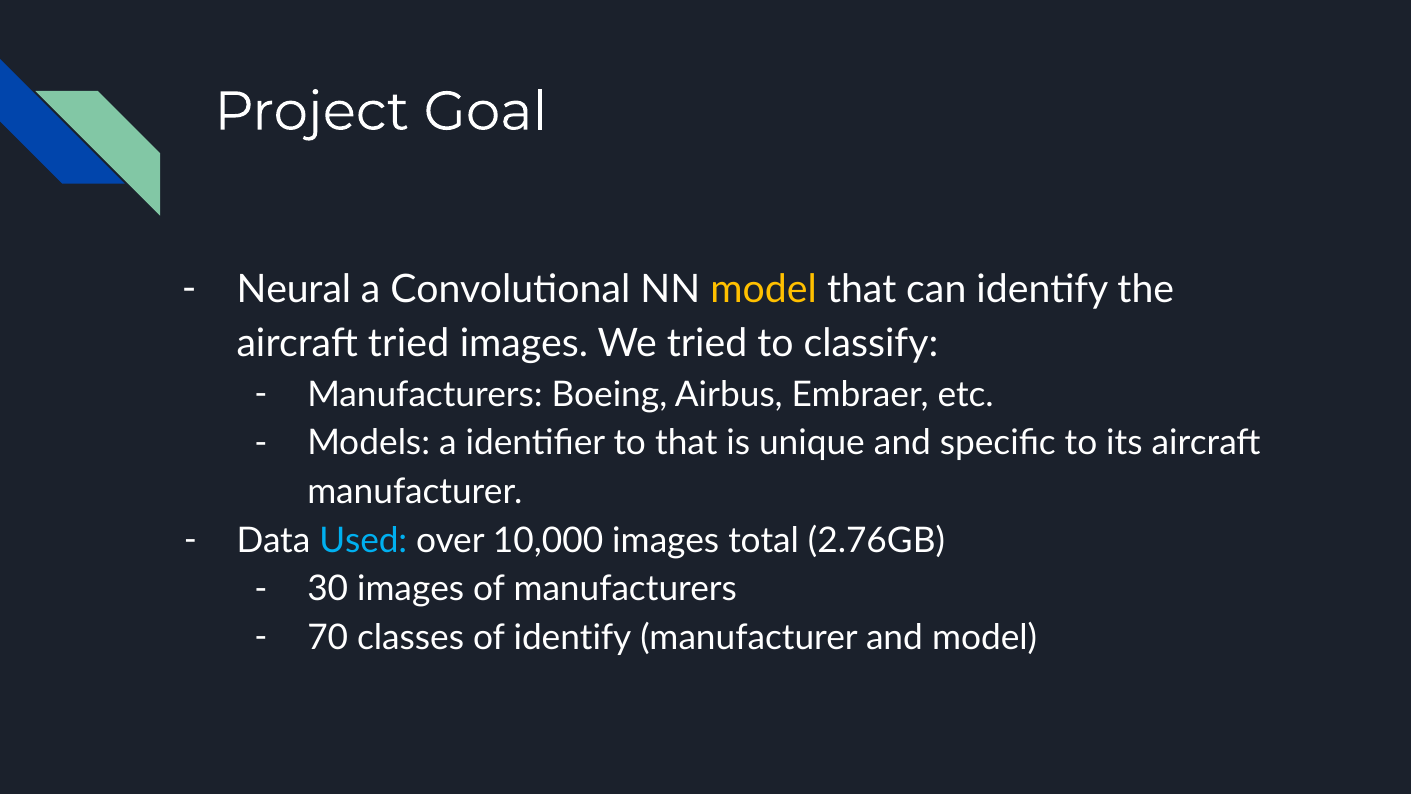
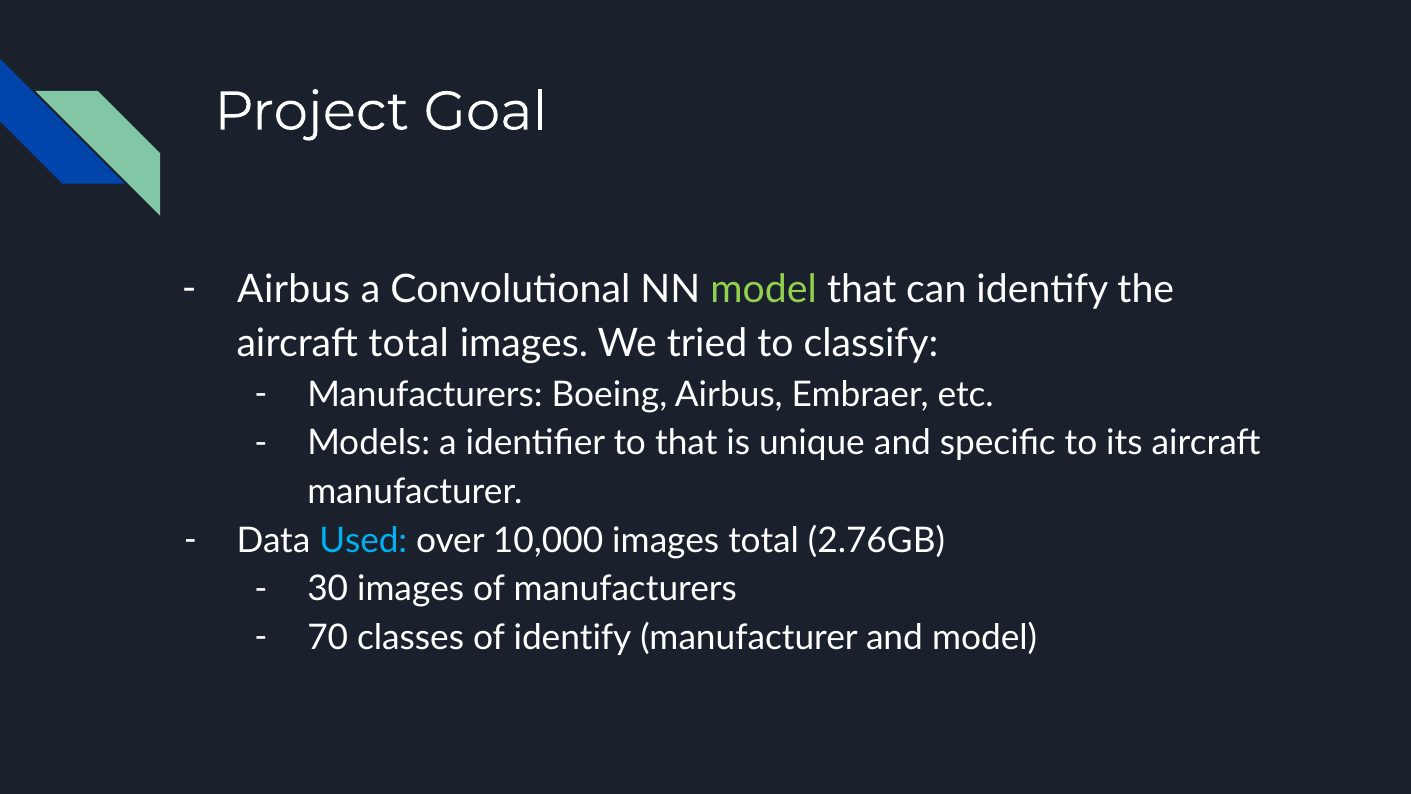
Neural: Neural -> Airbus (294, 289)
model colour: yellow -> light green (764, 289)
aircraft tried: tried -> total (409, 344)
